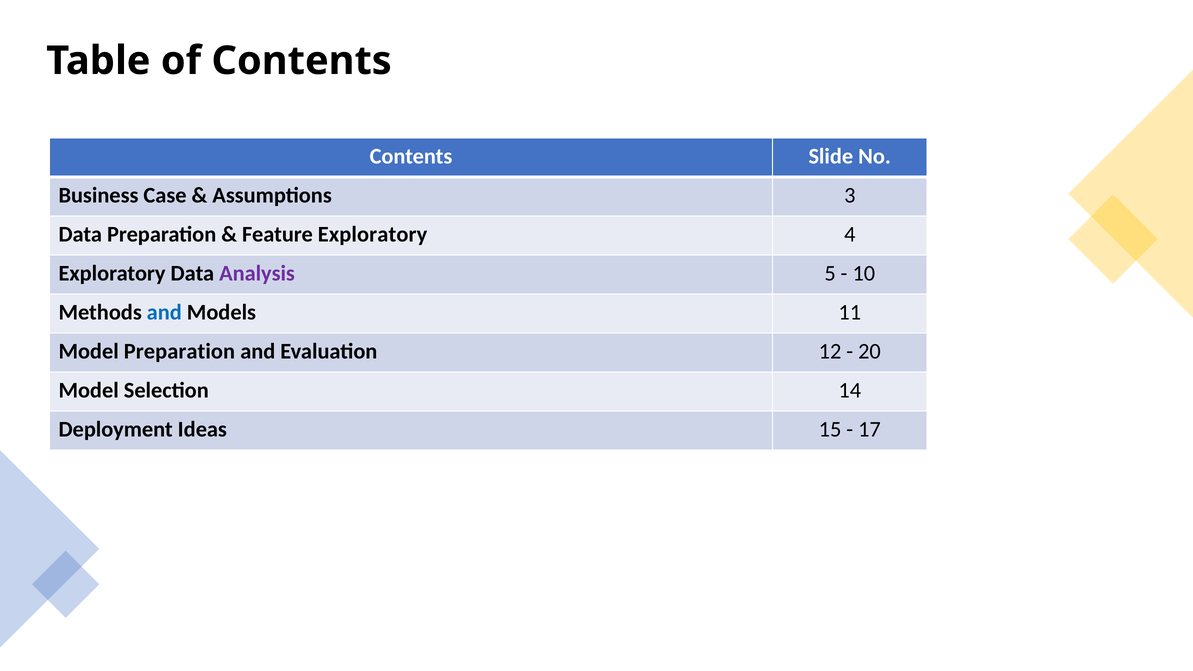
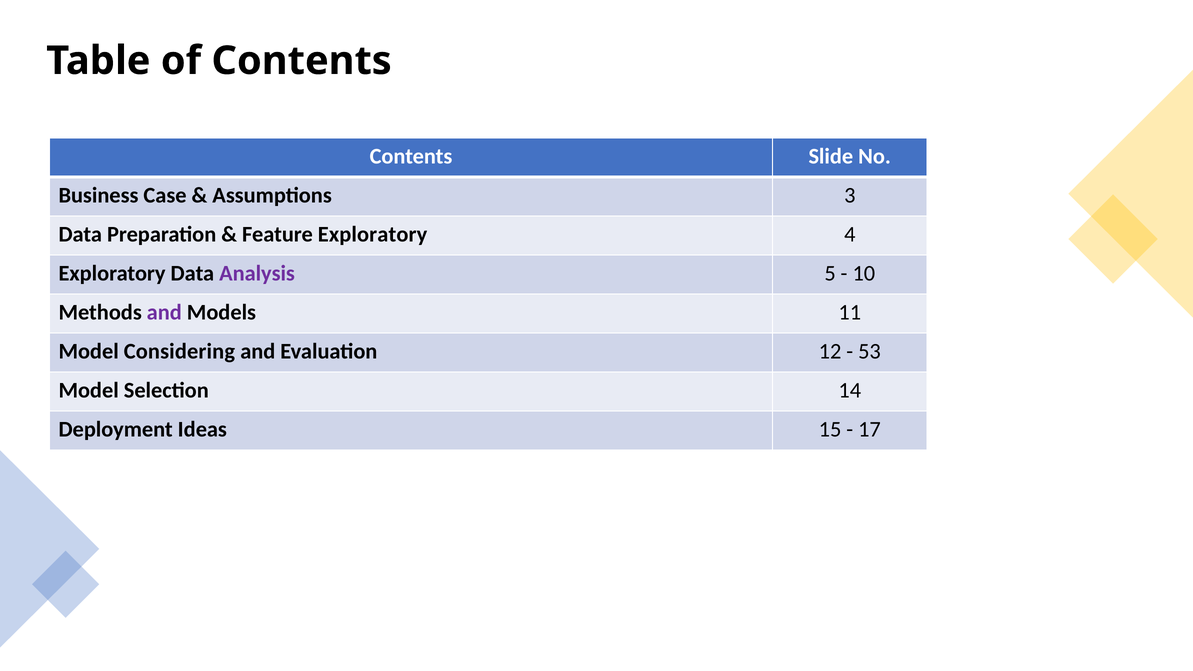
and colour: blue -> purple (164, 312)
Model Preparation: Preparation -> Considering (179, 351)
20: 20 -> 53 (869, 351)
